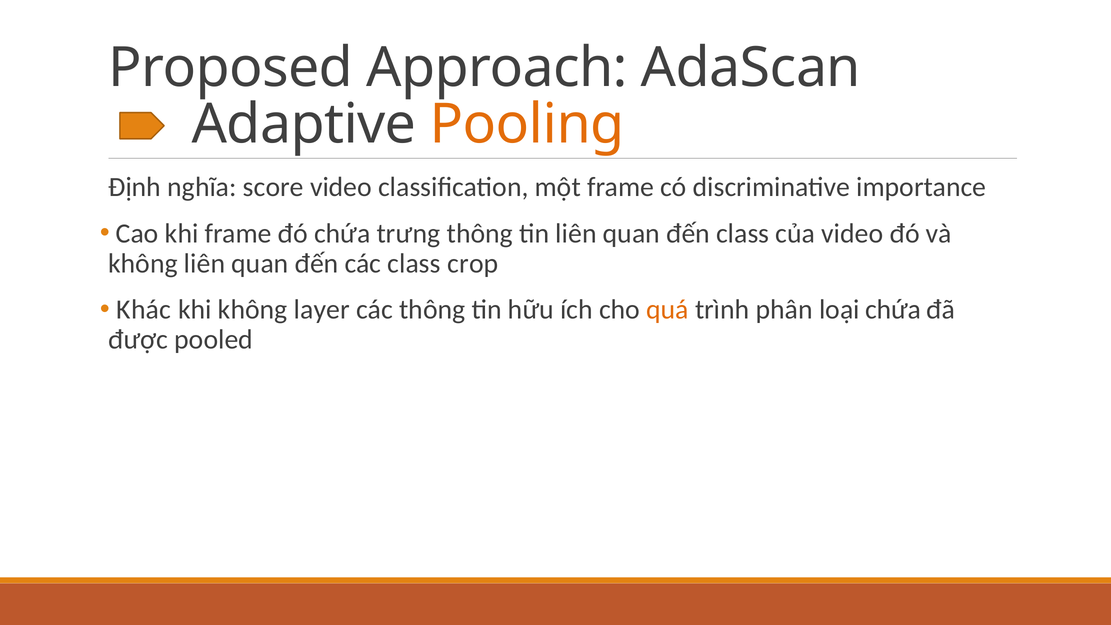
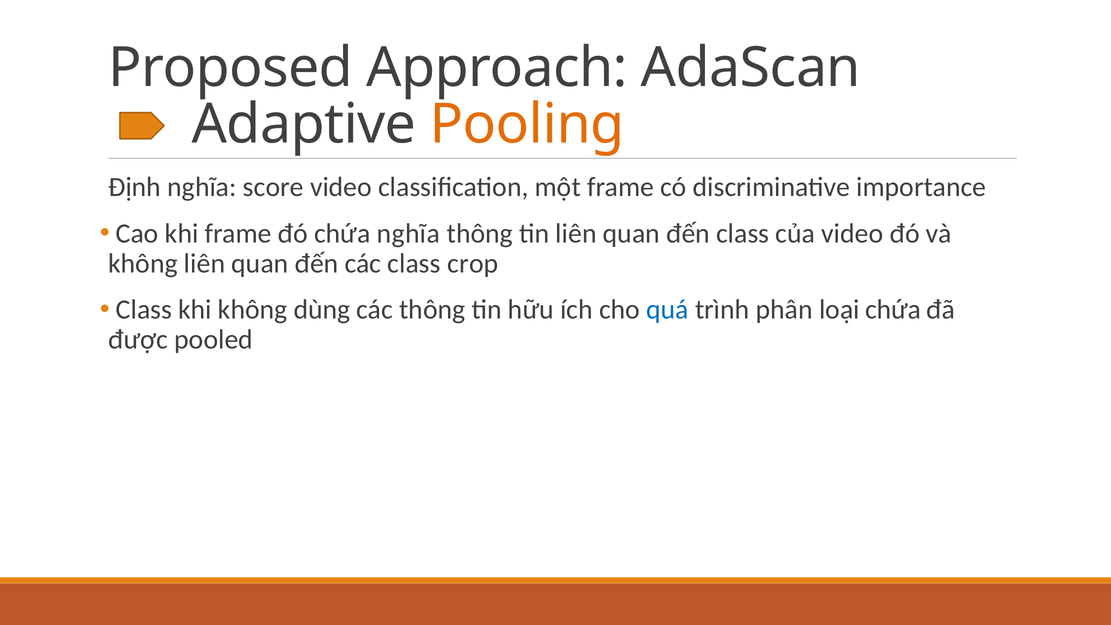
chứa trưng: trưng -> nghĩa (408, 233)
Khác: Khác -> Class (144, 310)
layer: layer -> dùng (322, 310)
quá colour: orange -> blue (667, 310)
